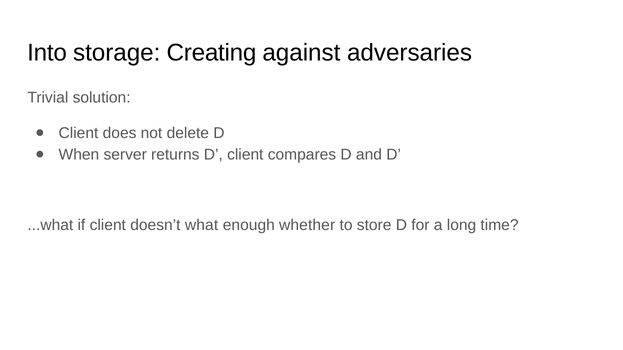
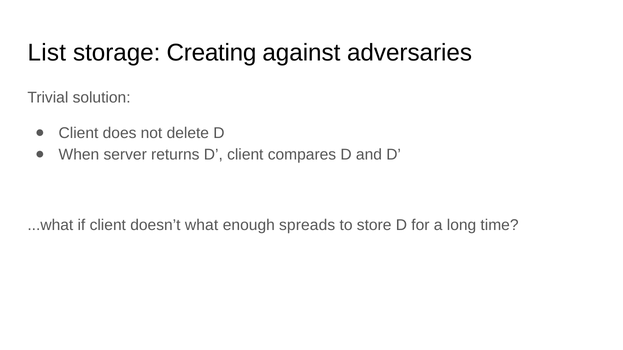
Into: Into -> List (47, 53)
whether: whether -> spreads (307, 225)
